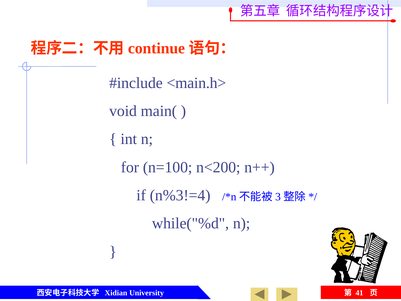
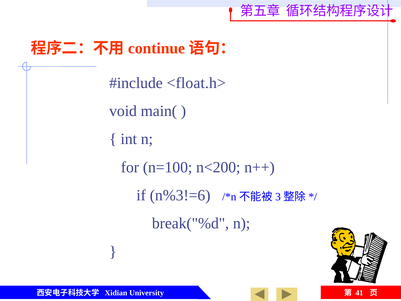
<main.h>: <main.h> -> <float.h> (196, 83)
n%3!=4: n%3!=4 -> n%3!=6 (180, 195)
while("%d: while("%d -> break("%d (190, 223)
